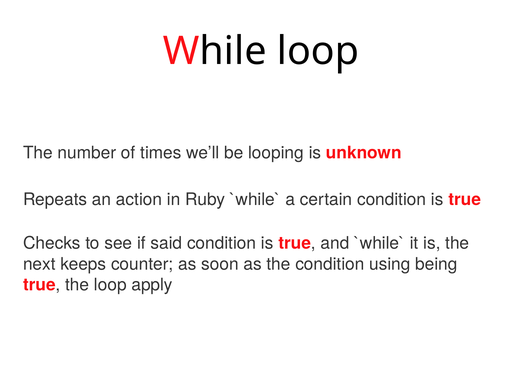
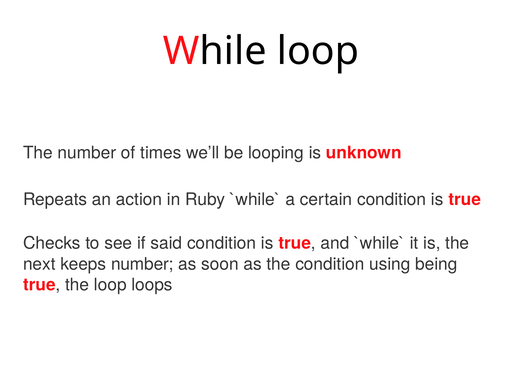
keeps counter: counter -> number (142, 264)
apply: apply -> loops (152, 285)
